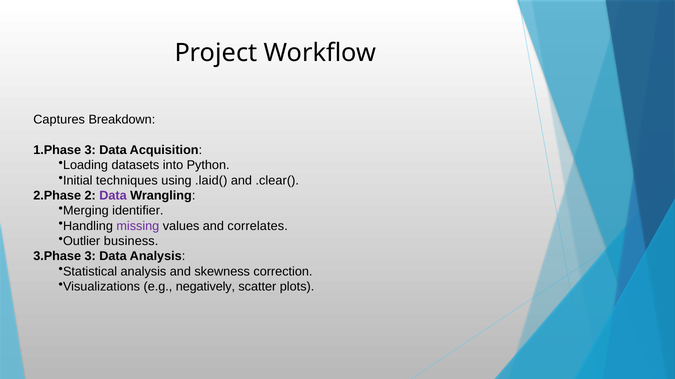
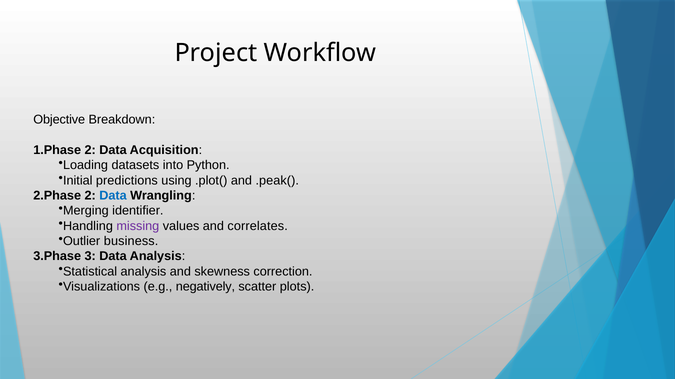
Captures: Captures -> Objective (59, 120)
3: 3 -> 2 (90, 150)
techniques: techniques -> predictions (127, 181)
.laid(: .laid( -> .plot( (211, 181)
.clear(: .clear( -> .peak( (277, 181)
Data colour: purple -> blue (113, 196)
